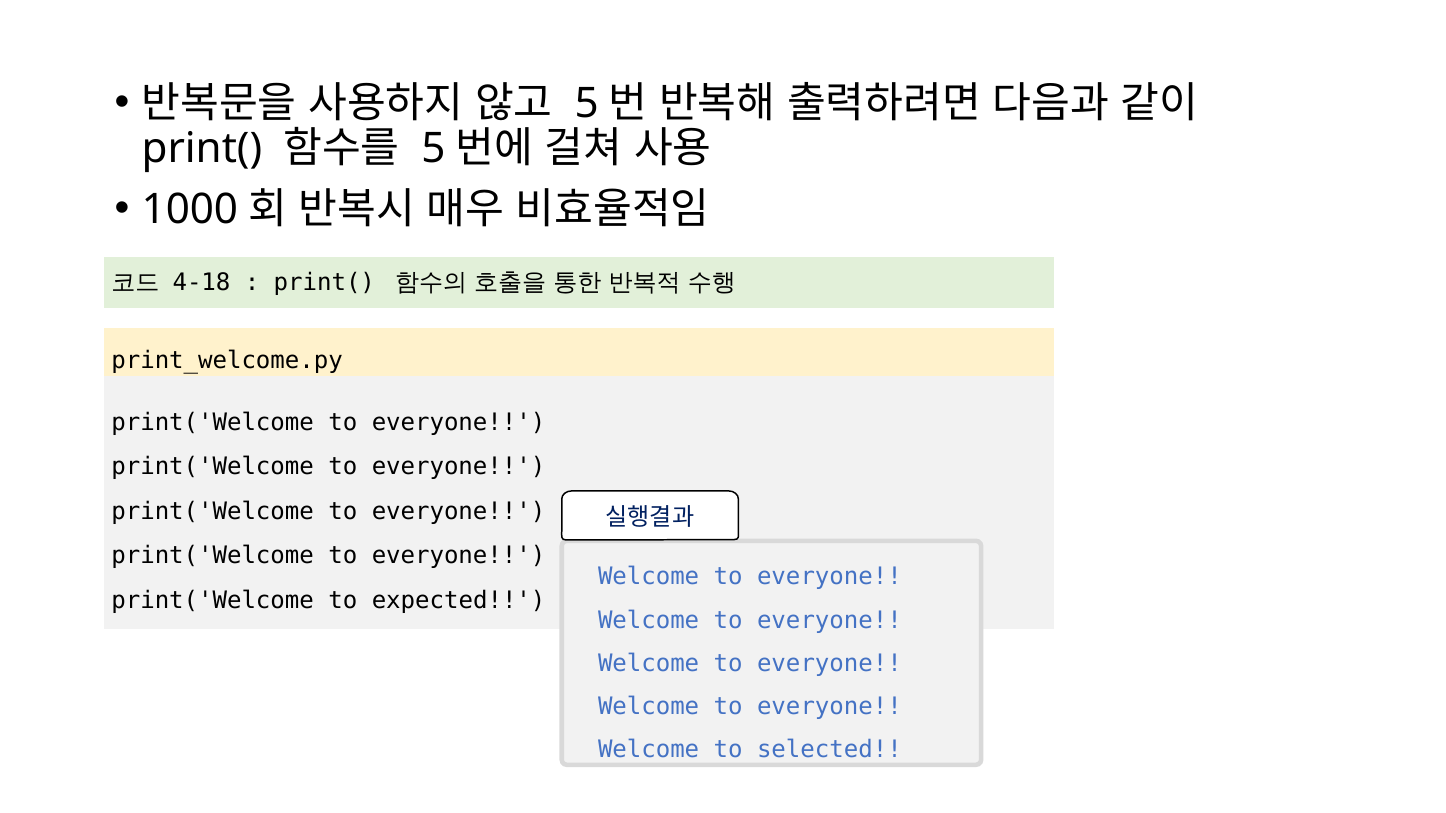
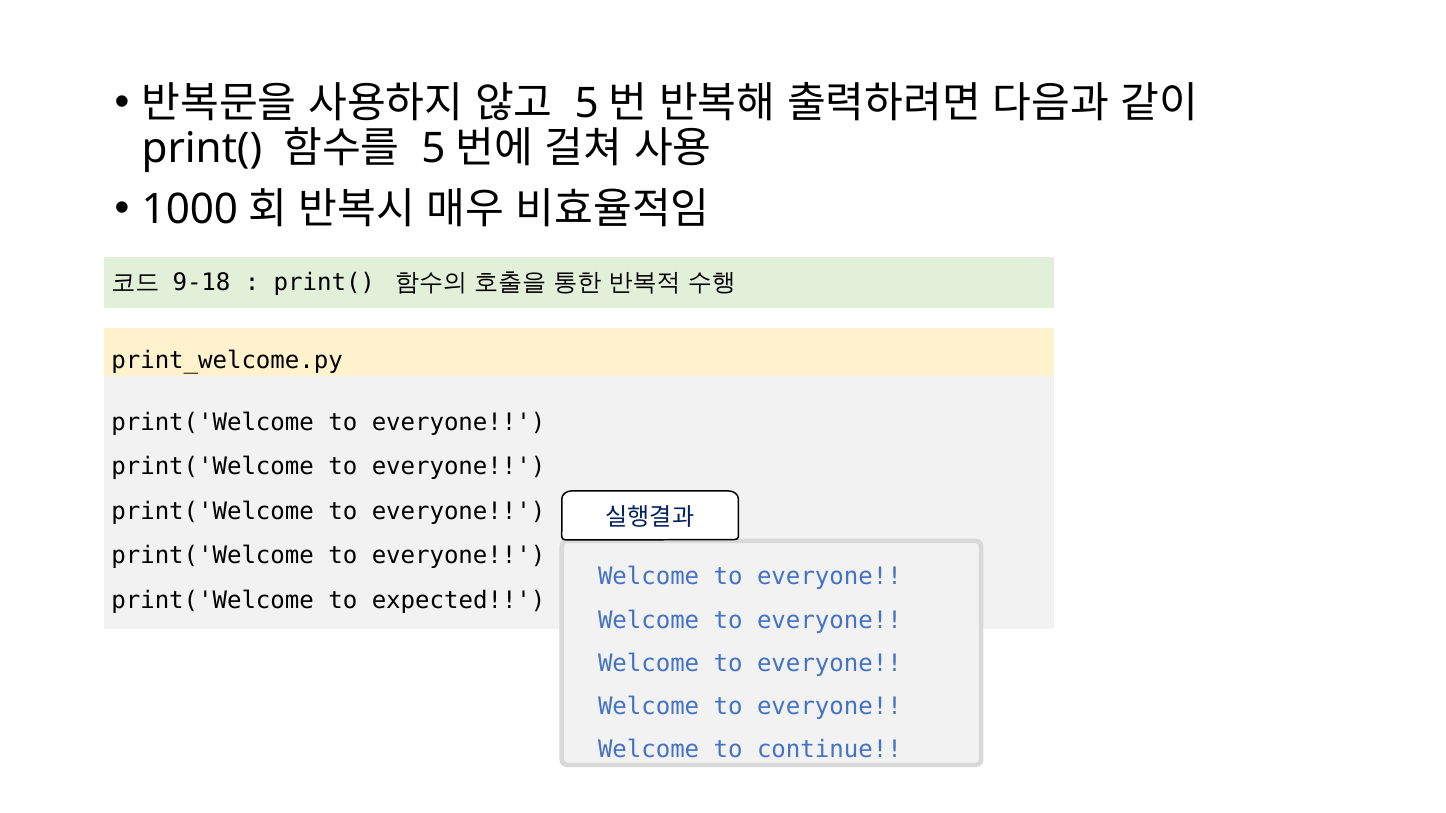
4-18: 4-18 -> 9-18 (201, 282)
selected: selected -> continue (829, 750)
